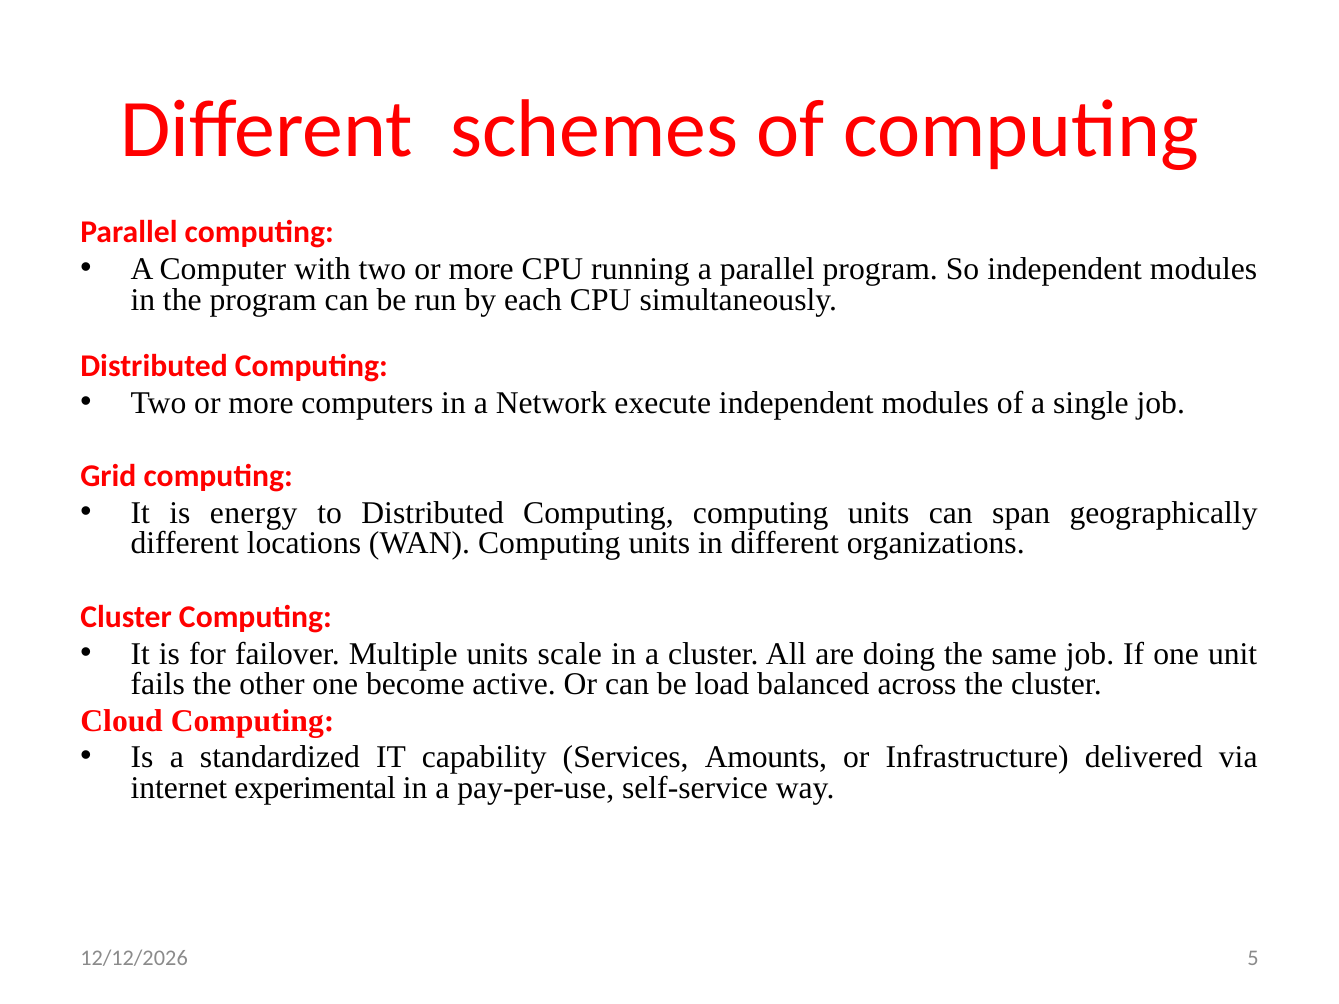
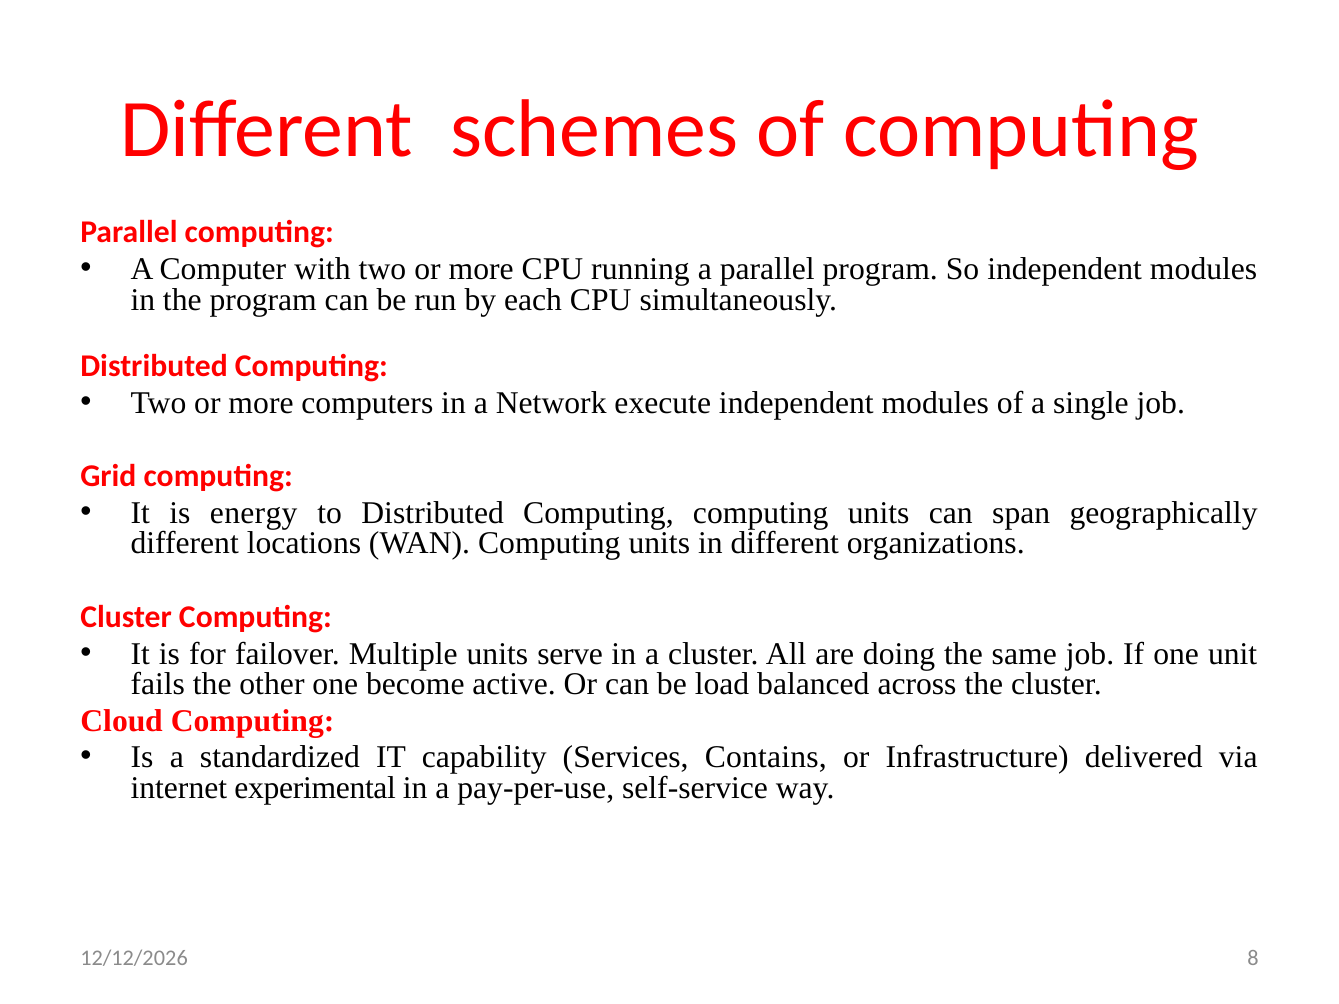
scale: scale -> serve (570, 654)
Amounts: Amounts -> Contains (766, 757)
5: 5 -> 8 (1253, 959)
